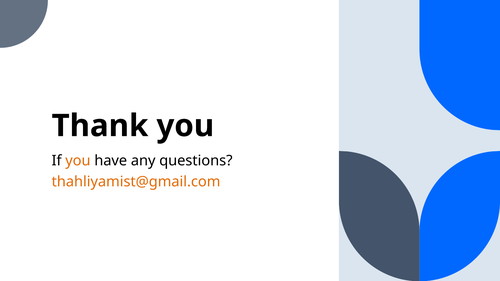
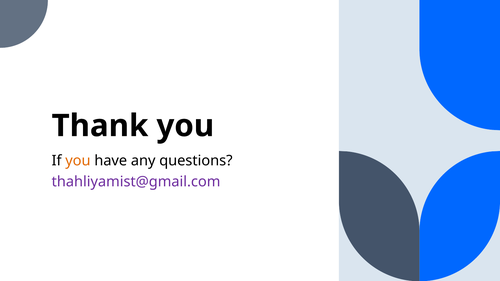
thahliyamist@gmail.com colour: orange -> purple (136, 182)
